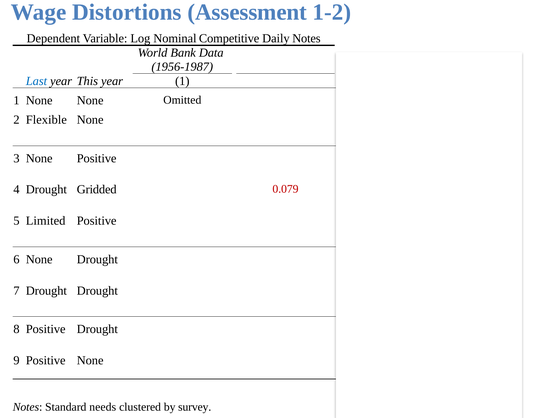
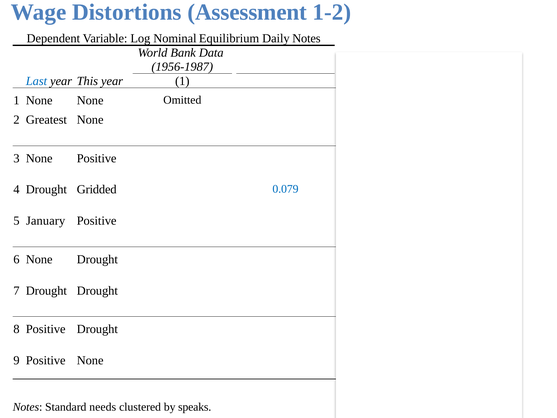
Competitive: Competitive -> Equilibrium (229, 38)
2 Flexible: Flexible -> Greatest (46, 120)
0.079 colour: red -> blue (286, 189)
Limited: Limited -> January (46, 221)
survey: survey -> speaks (195, 407)
